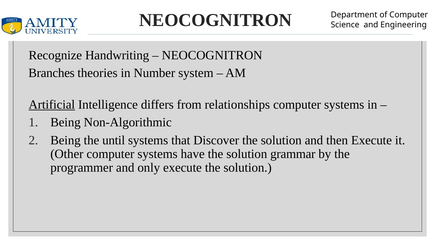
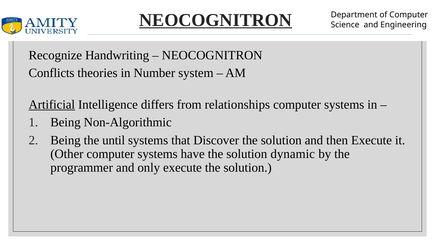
NEOCOGNITRON underline: none -> present (216, 20)
Branches: Branches -> Conflicts (52, 73)
grammar: grammar -> dynamic (293, 154)
